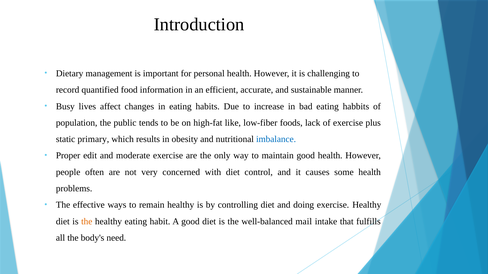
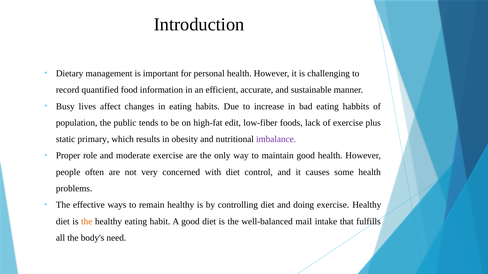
like: like -> edit (233, 123)
imbalance colour: blue -> purple (276, 139)
edit: edit -> role (90, 156)
